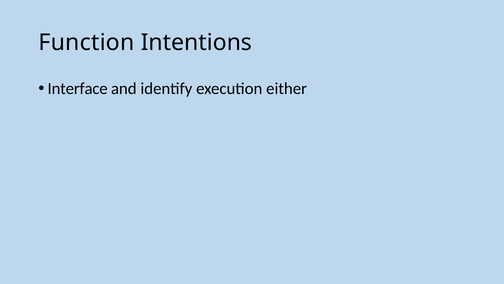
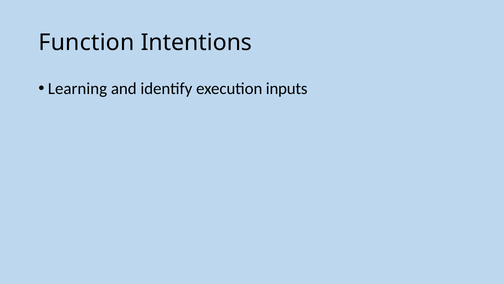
Interface: Interface -> Learning (77, 89)
either: either -> inputs (287, 89)
